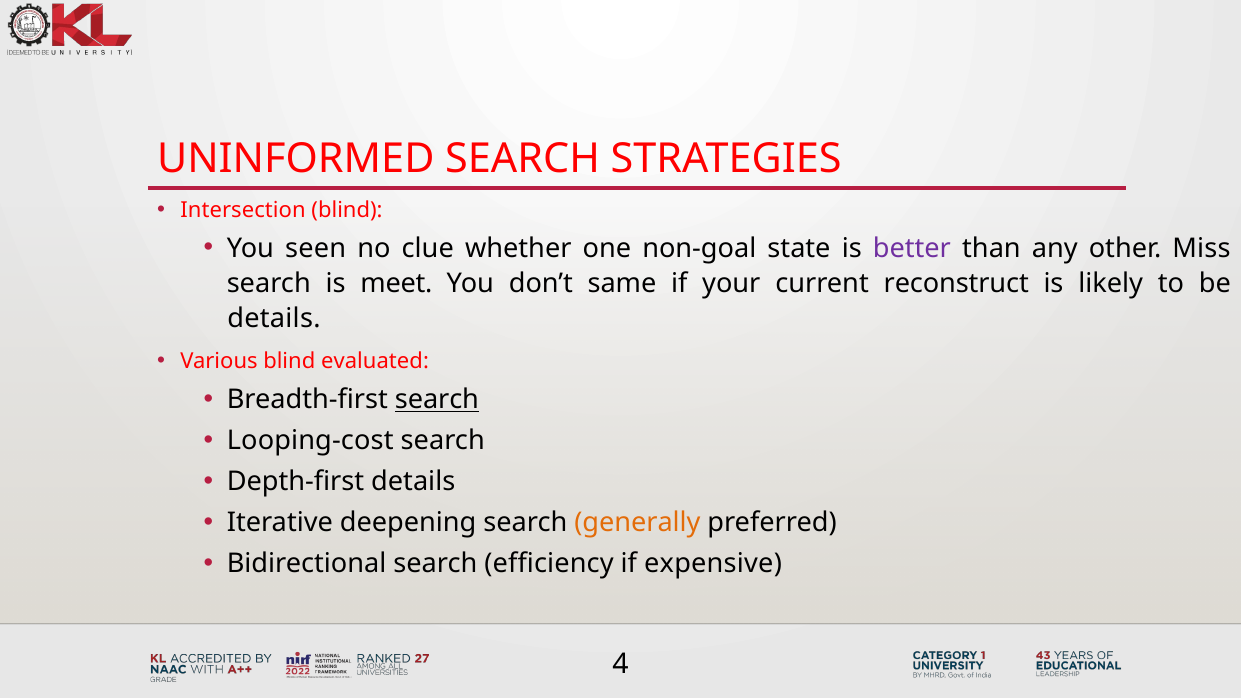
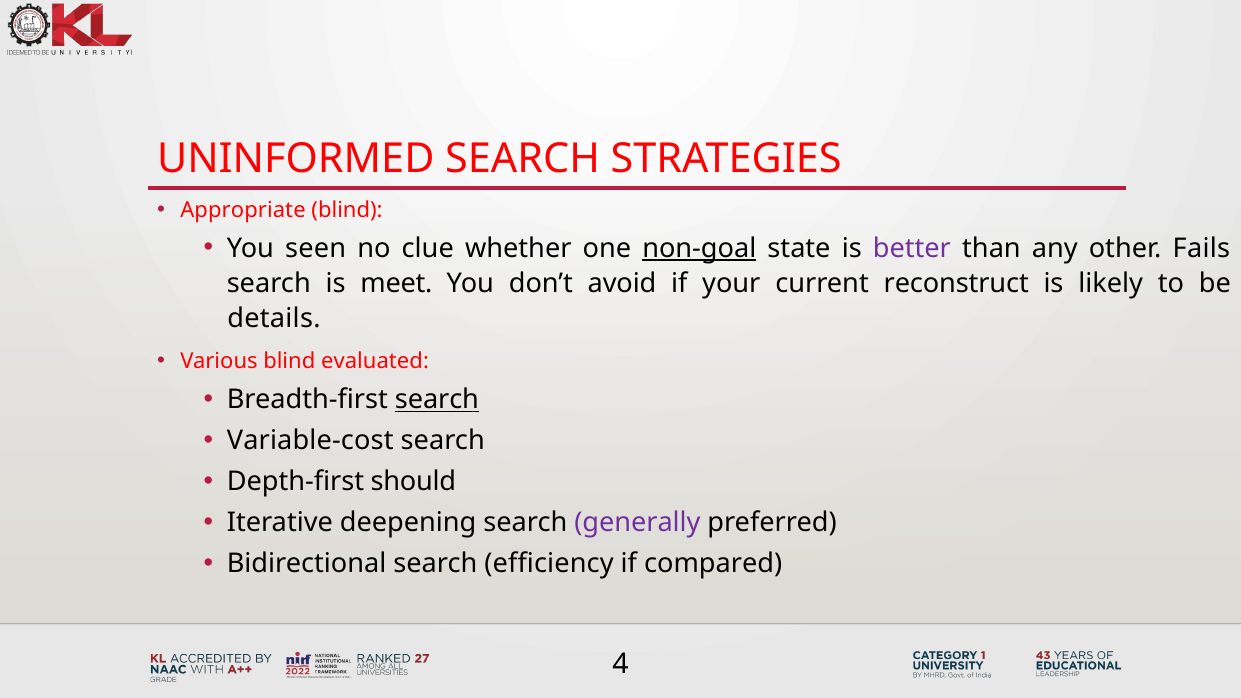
Intersection: Intersection -> Appropriate (243, 210)
non-goal underline: none -> present (699, 248)
Miss: Miss -> Fails (1201, 248)
same: same -> avoid (622, 284)
Looping-cost: Looping-cost -> Variable-cost (310, 441)
Depth-first details: details -> should (413, 482)
generally colour: orange -> purple (637, 523)
expensive: expensive -> compared (713, 564)
